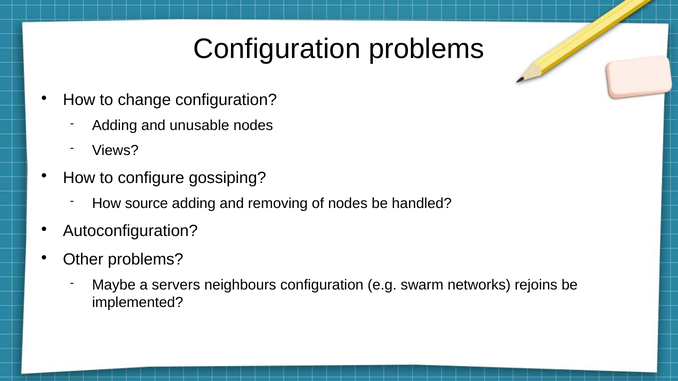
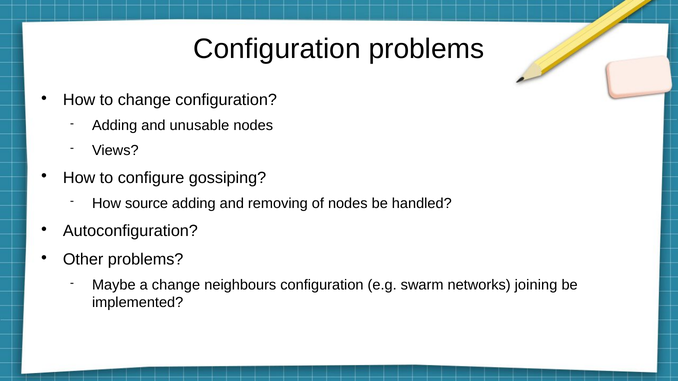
a servers: servers -> change (176, 285)
rejoins: rejoins -> joining (536, 285)
